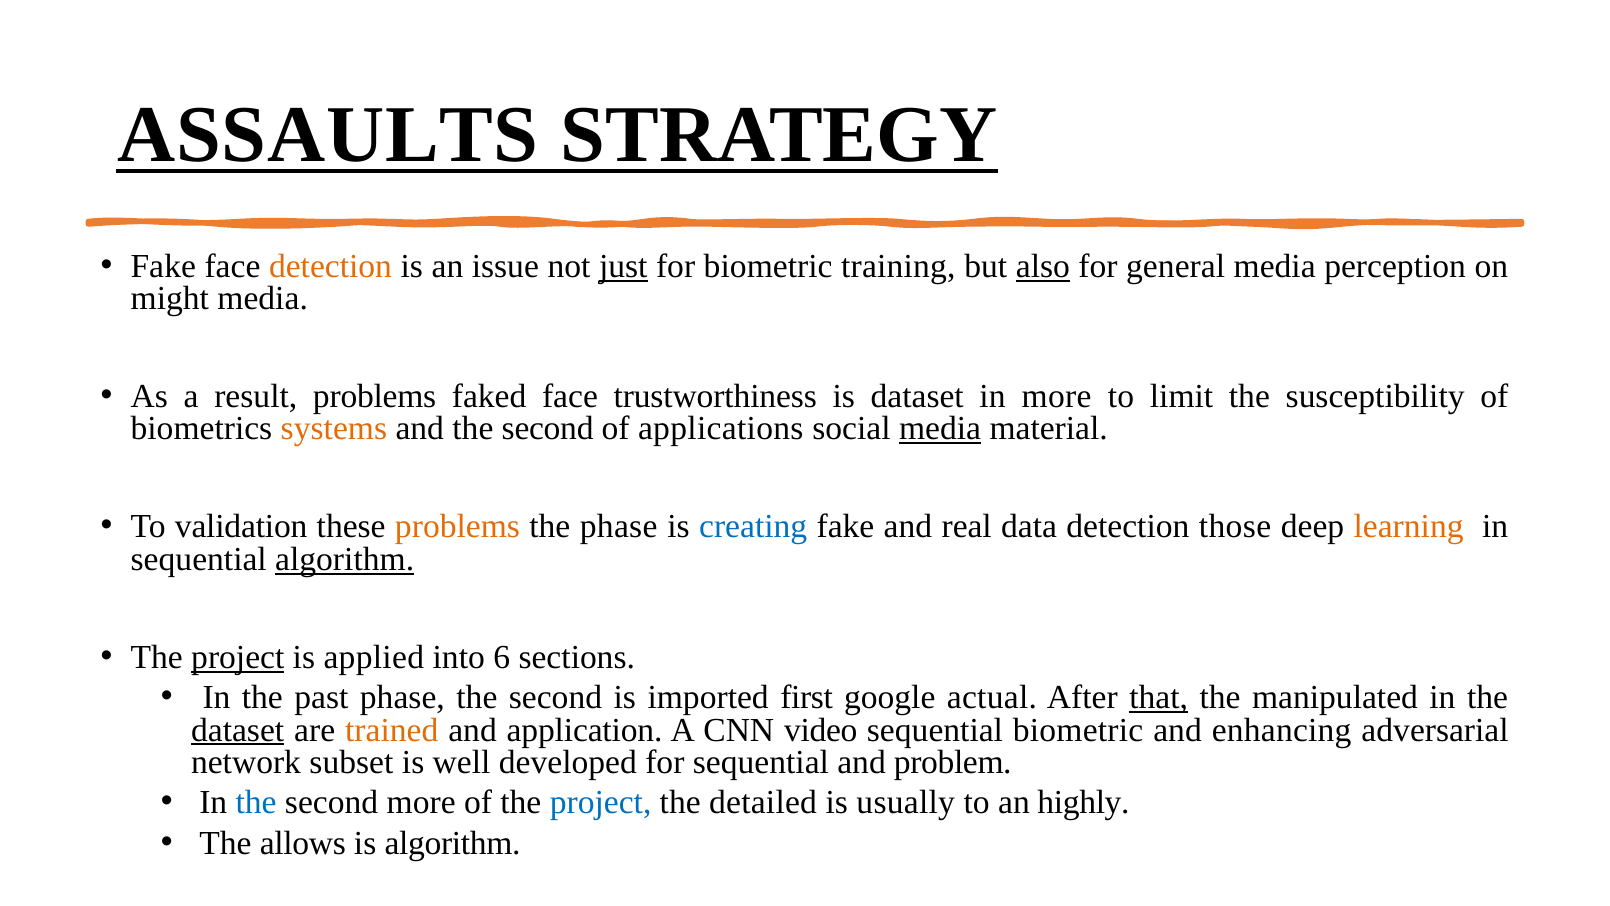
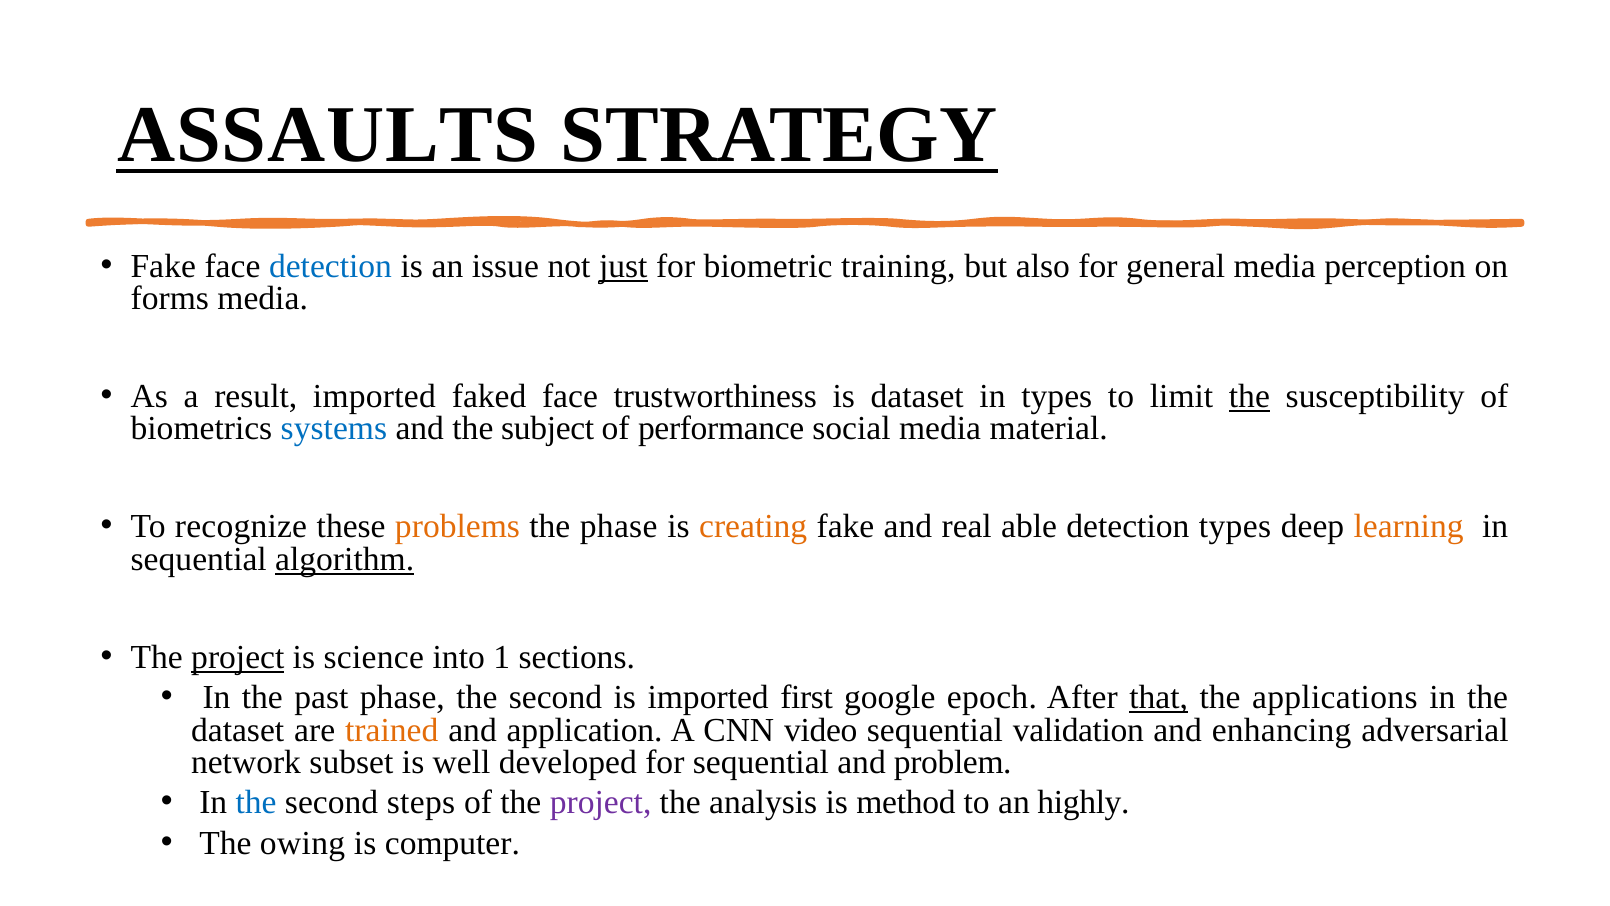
detection colour: orange -> blue (331, 266)
also underline: present -> none (1043, 266)
might: might -> forms (170, 298)
result problems: problems -> imported (374, 396)
in more: more -> types (1057, 396)
the underline: none -> present (1249, 396)
systems colour: orange -> blue (334, 429)
and the second: second -> subject (548, 429)
applications: applications -> performance (721, 429)
media underline: present -> none (940, 429)
validation: validation -> recognize (241, 527)
creating colour: blue -> orange (753, 527)
data: data -> able (1029, 527)
detection those: those -> types (1235, 527)
applied: applied -> science (374, 657)
6: 6 -> 1 (502, 657)
actual: actual -> epoch (992, 697)
manipulated: manipulated -> applications (1335, 697)
dataset underline: present -> none (238, 730)
sequential biometric: biometric -> validation (1078, 730)
second more: more -> steps (421, 803)
project colour: blue -> purple (601, 803)
detailed: detailed -> analysis (763, 803)
usually: usually -> method (906, 803)
allows: allows -> owing (303, 843)
is algorithm: algorithm -> computer (452, 843)
